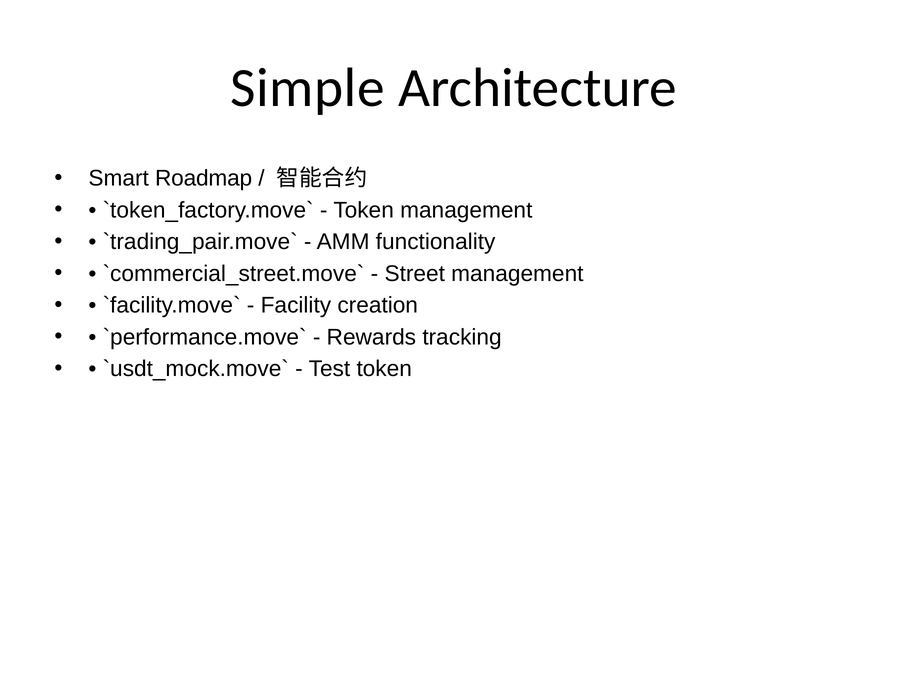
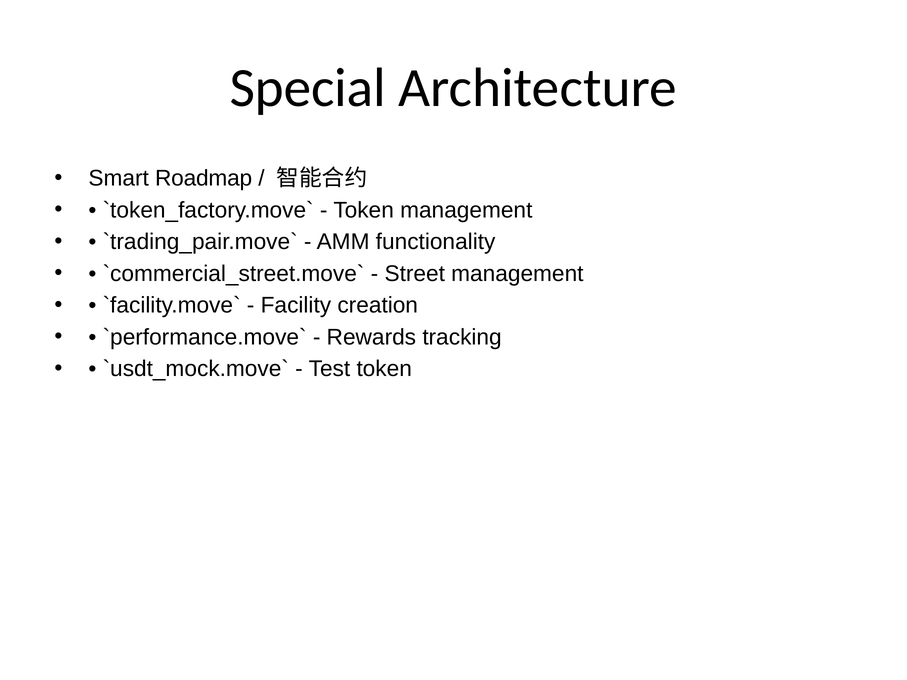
Simple: Simple -> Special (308, 88)
